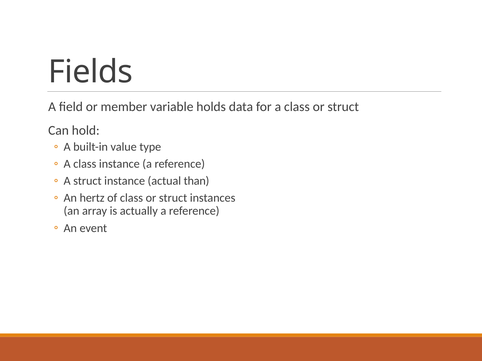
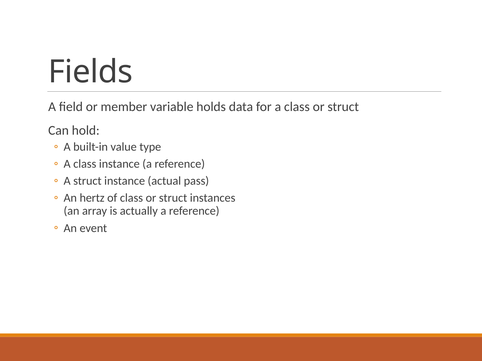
than: than -> pass (196, 181)
